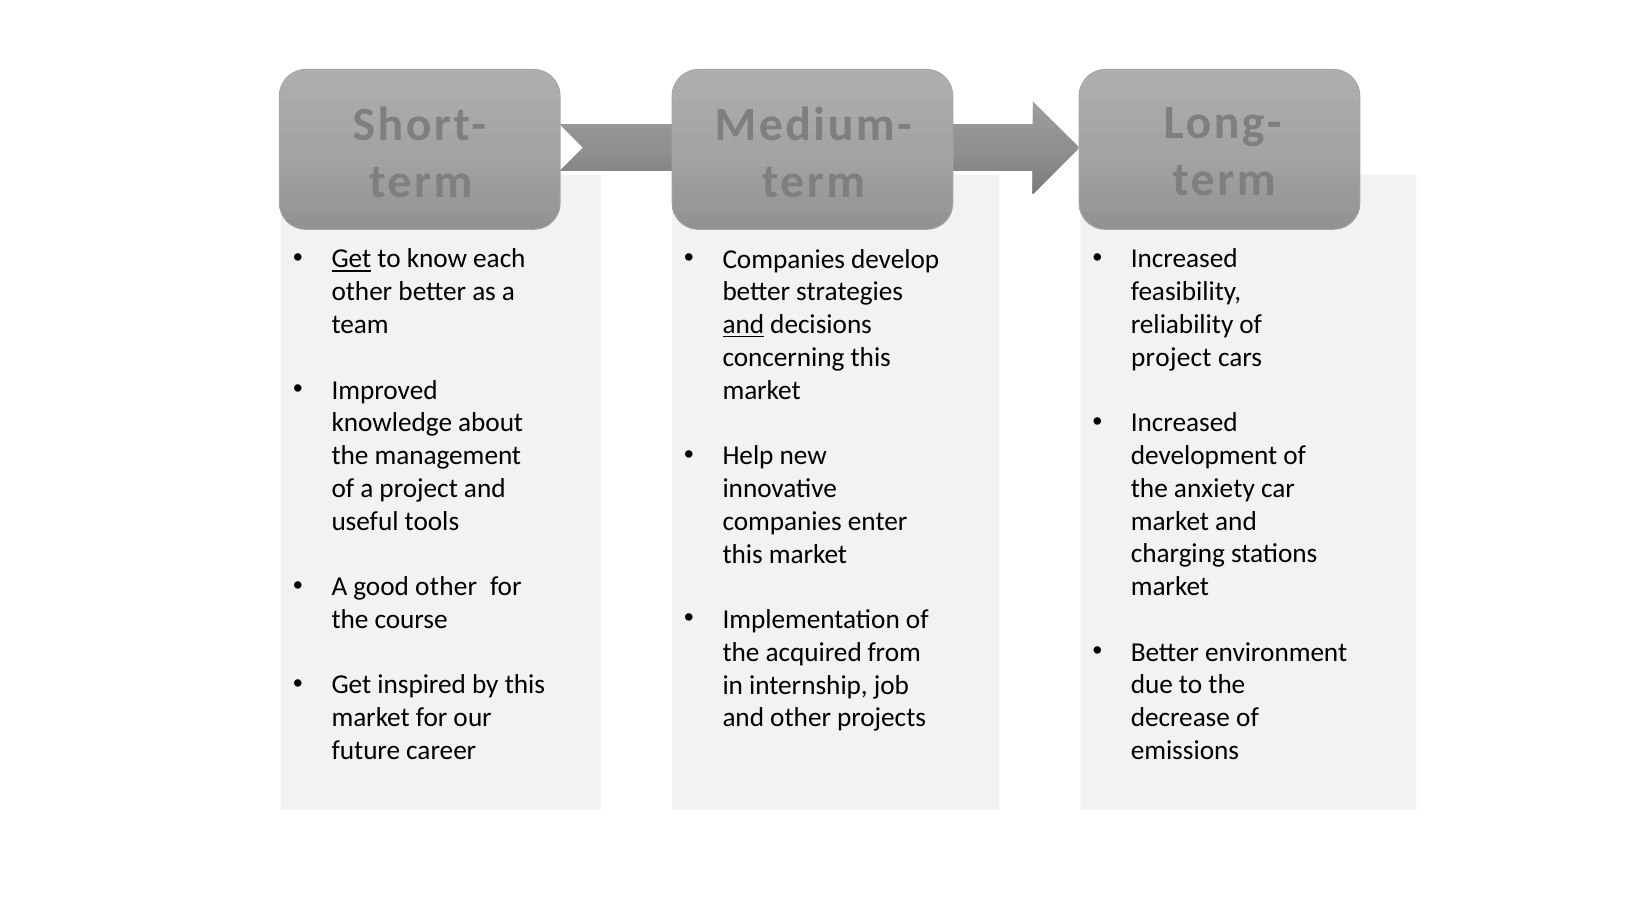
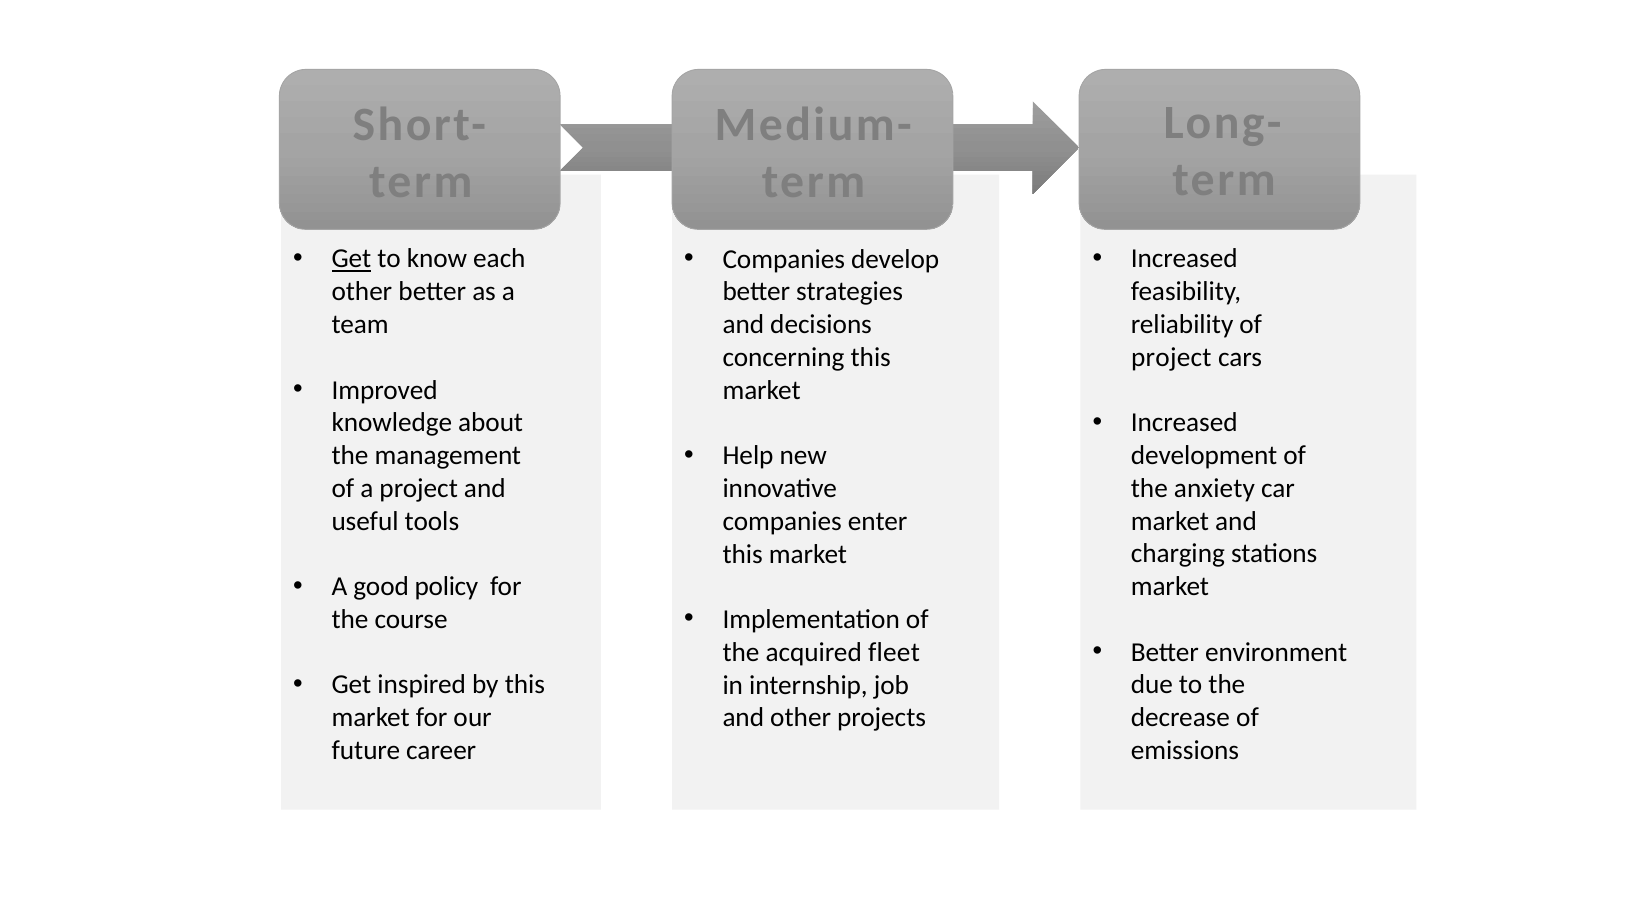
and underline: present -> none (743, 324)
good other: other -> policy (446, 586)
from: from -> fleet (894, 652)
